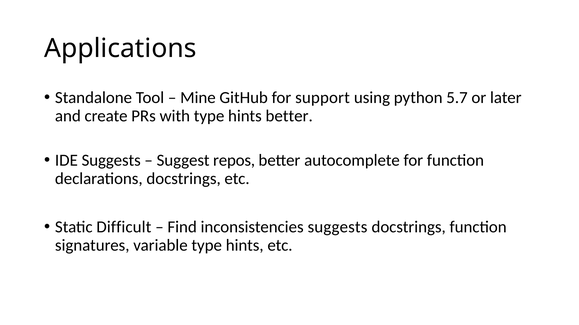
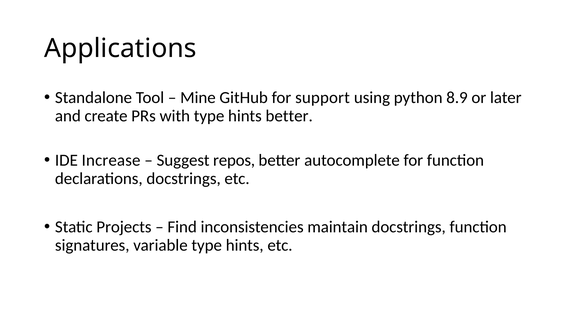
5.7: 5.7 -> 8.9 (457, 98)
IDE Suggests: Suggests -> Increase (111, 161)
Difficult: Difficult -> Projects (124, 227)
inconsistencies suggests: suggests -> maintain (338, 227)
